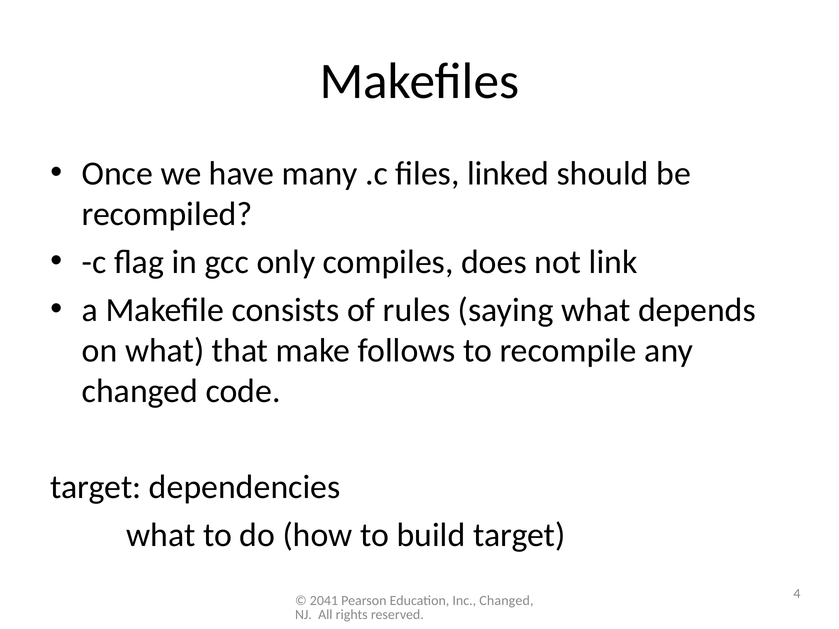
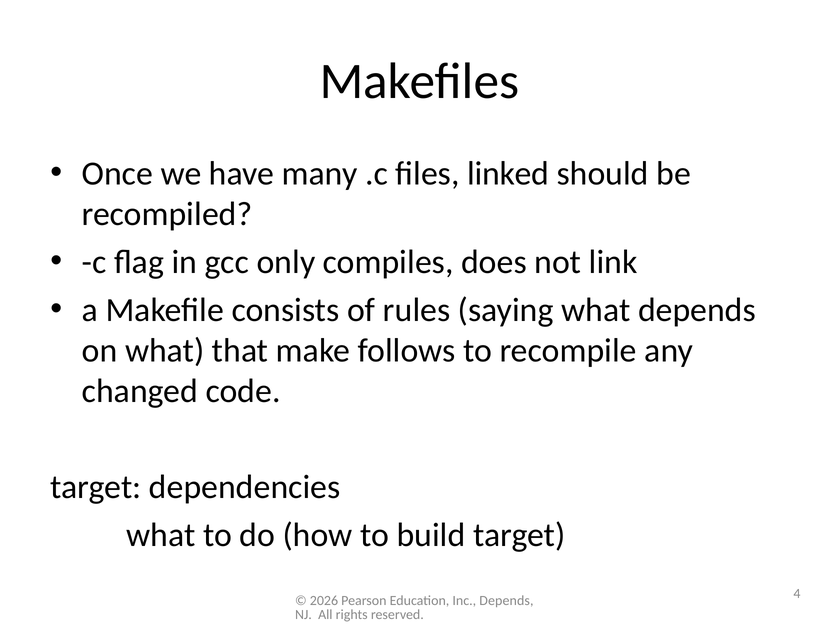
2041: 2041 -> 2026 (324, 601)
Inc Changed: Changed -> Depends (506, 601)
